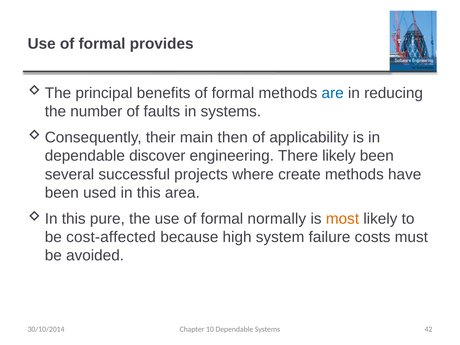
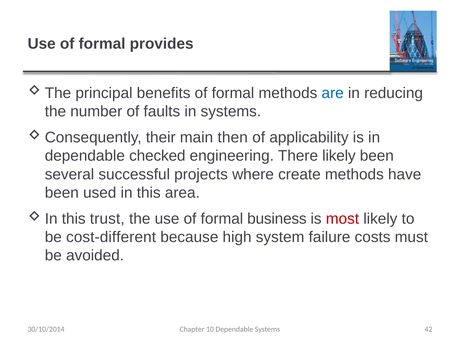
discover: discover -> checked (157, 156)
pure: pure -> trust (107, 219)
normally: normally -> business (277, 219)
most colour: orange -> red (342, 219)
cost-affected: cost-affected -> cost-different (111, 237)
